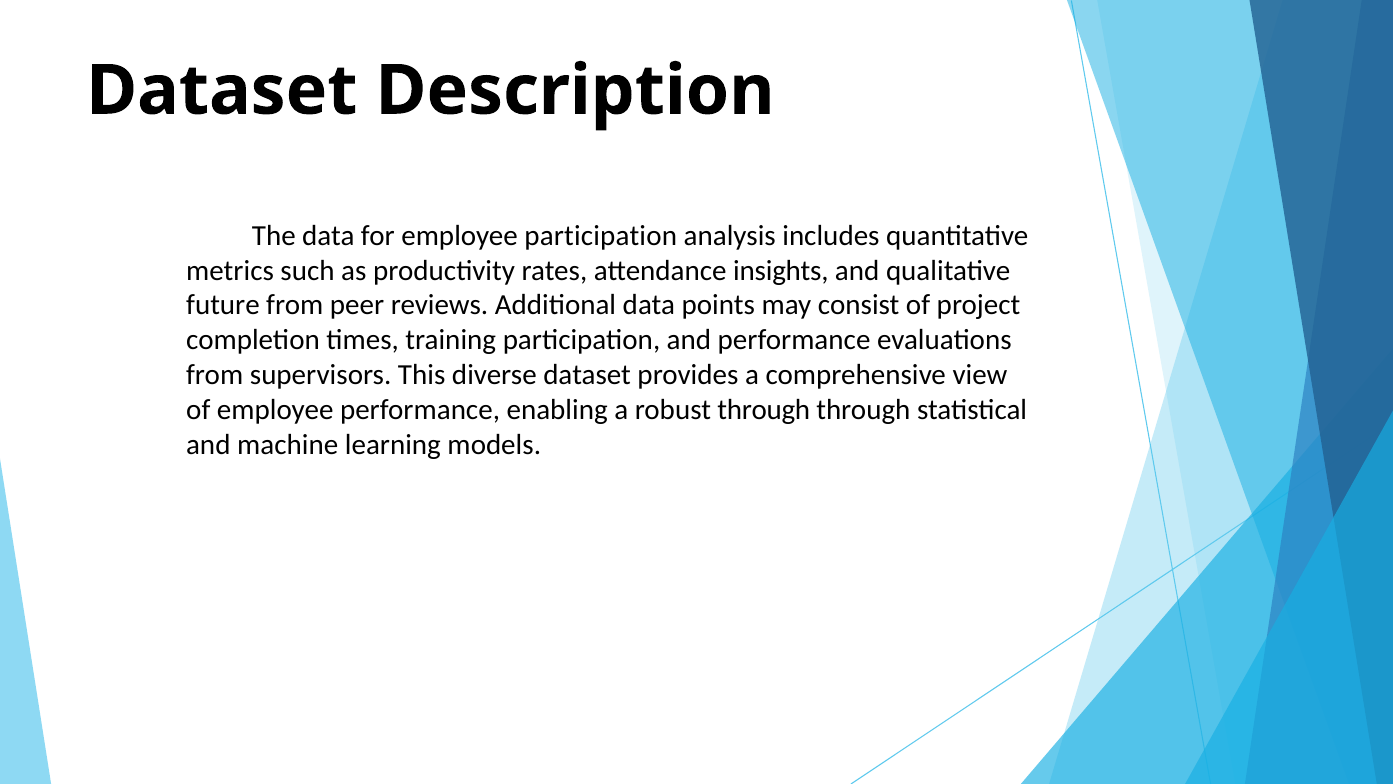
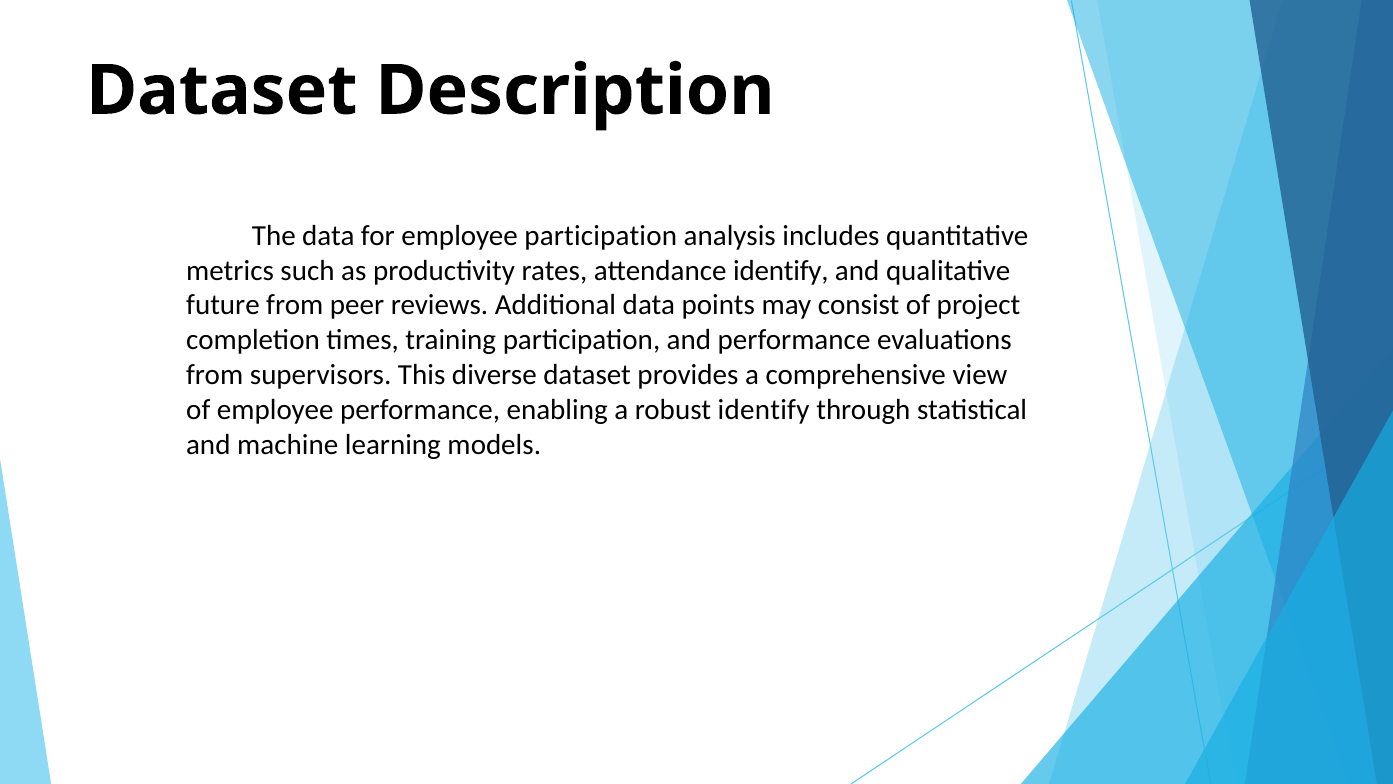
attendance insights: insights -> identify (781, 270)
robust through: through -> identify (764, 410)
